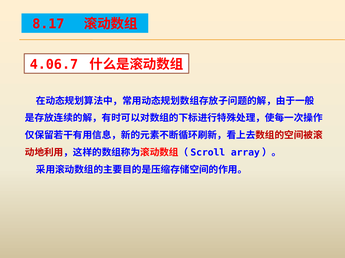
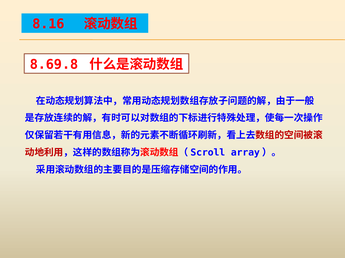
8.17: 8.17 -> 8.16 (48, 24)
4.06.7: 4.06.7 -> 8.69.8 (54, 65)
